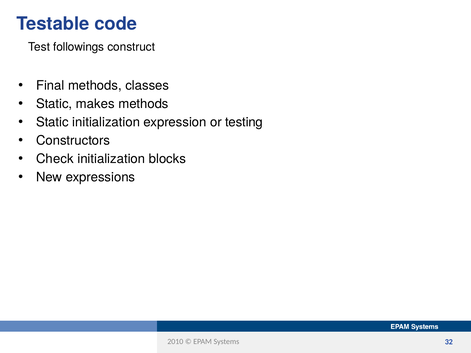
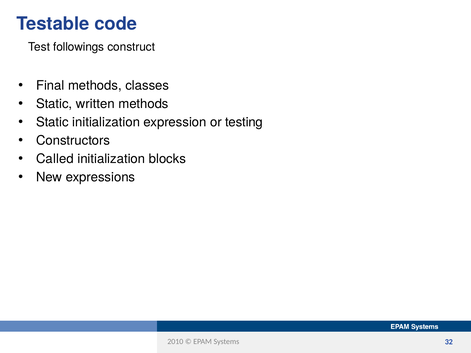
makes: makes -> written (95, 104)
Check: Check -> Called (55, 159)
